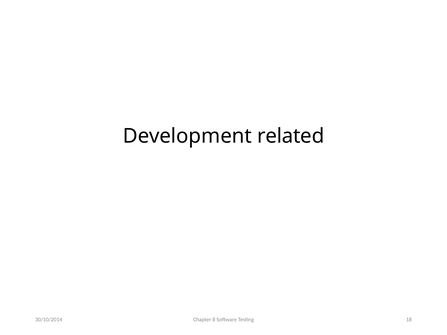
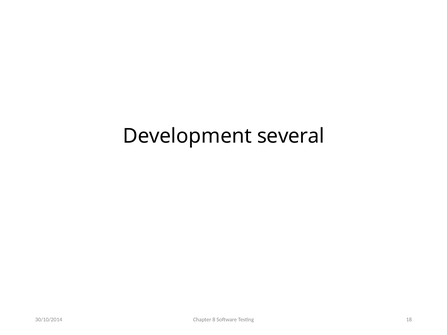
related: related -> several (291, 136)
